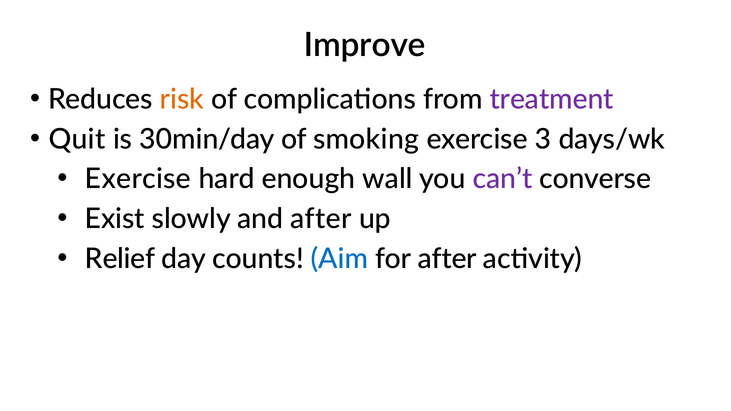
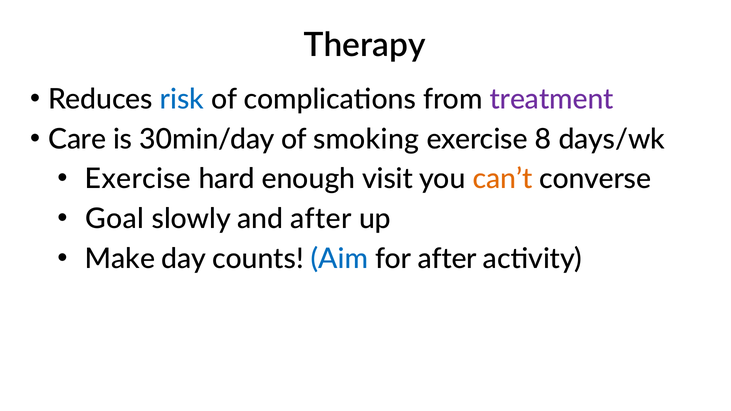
Improve: Improve -> Therapy (365, 45)
risk colour: orange -> blue (182, 99)
Quit: Quit -> Care (77, 139)
3: 3 -> 8 (543, 139)
wall: wall -> visit (388, 179)
can’t colour: purple -> orange (502, 179)
Exist: Exist -> Goal (115, 219)
Relief: Relief -> Make (120, 259)
